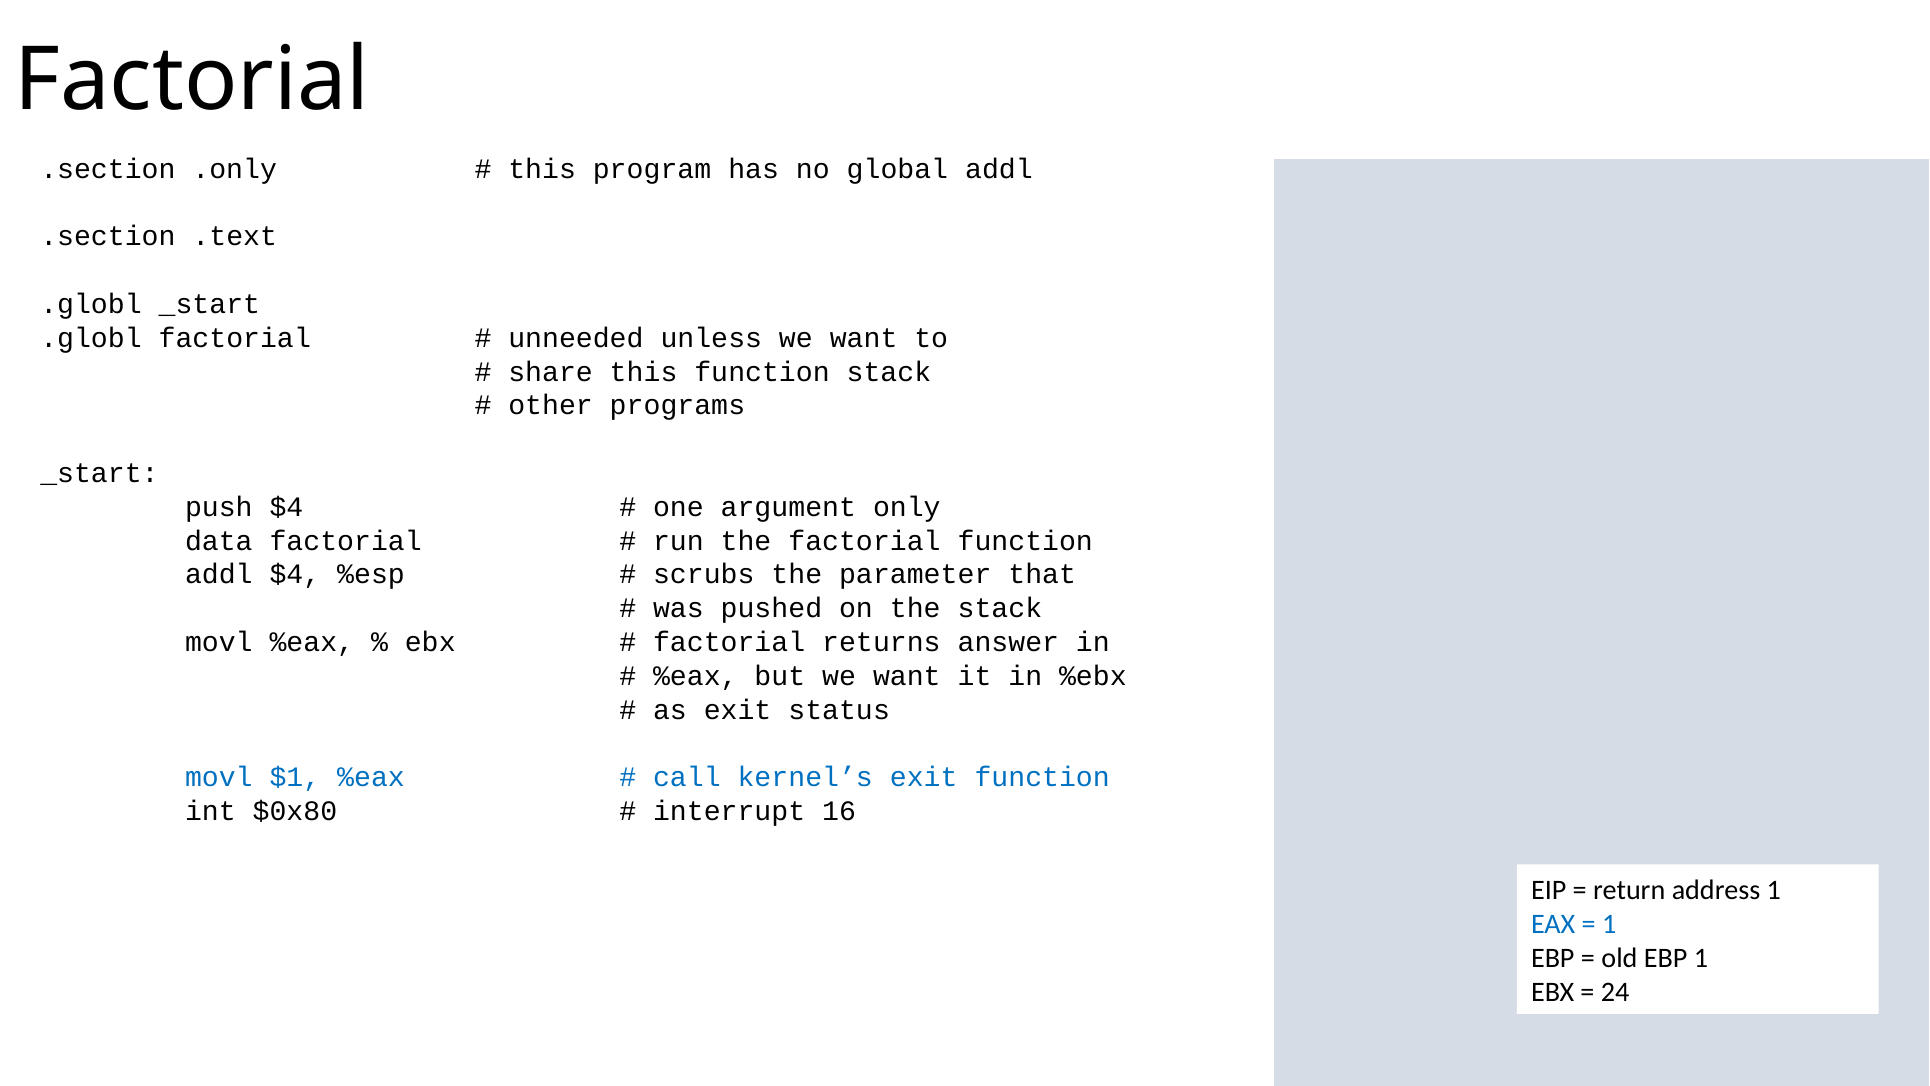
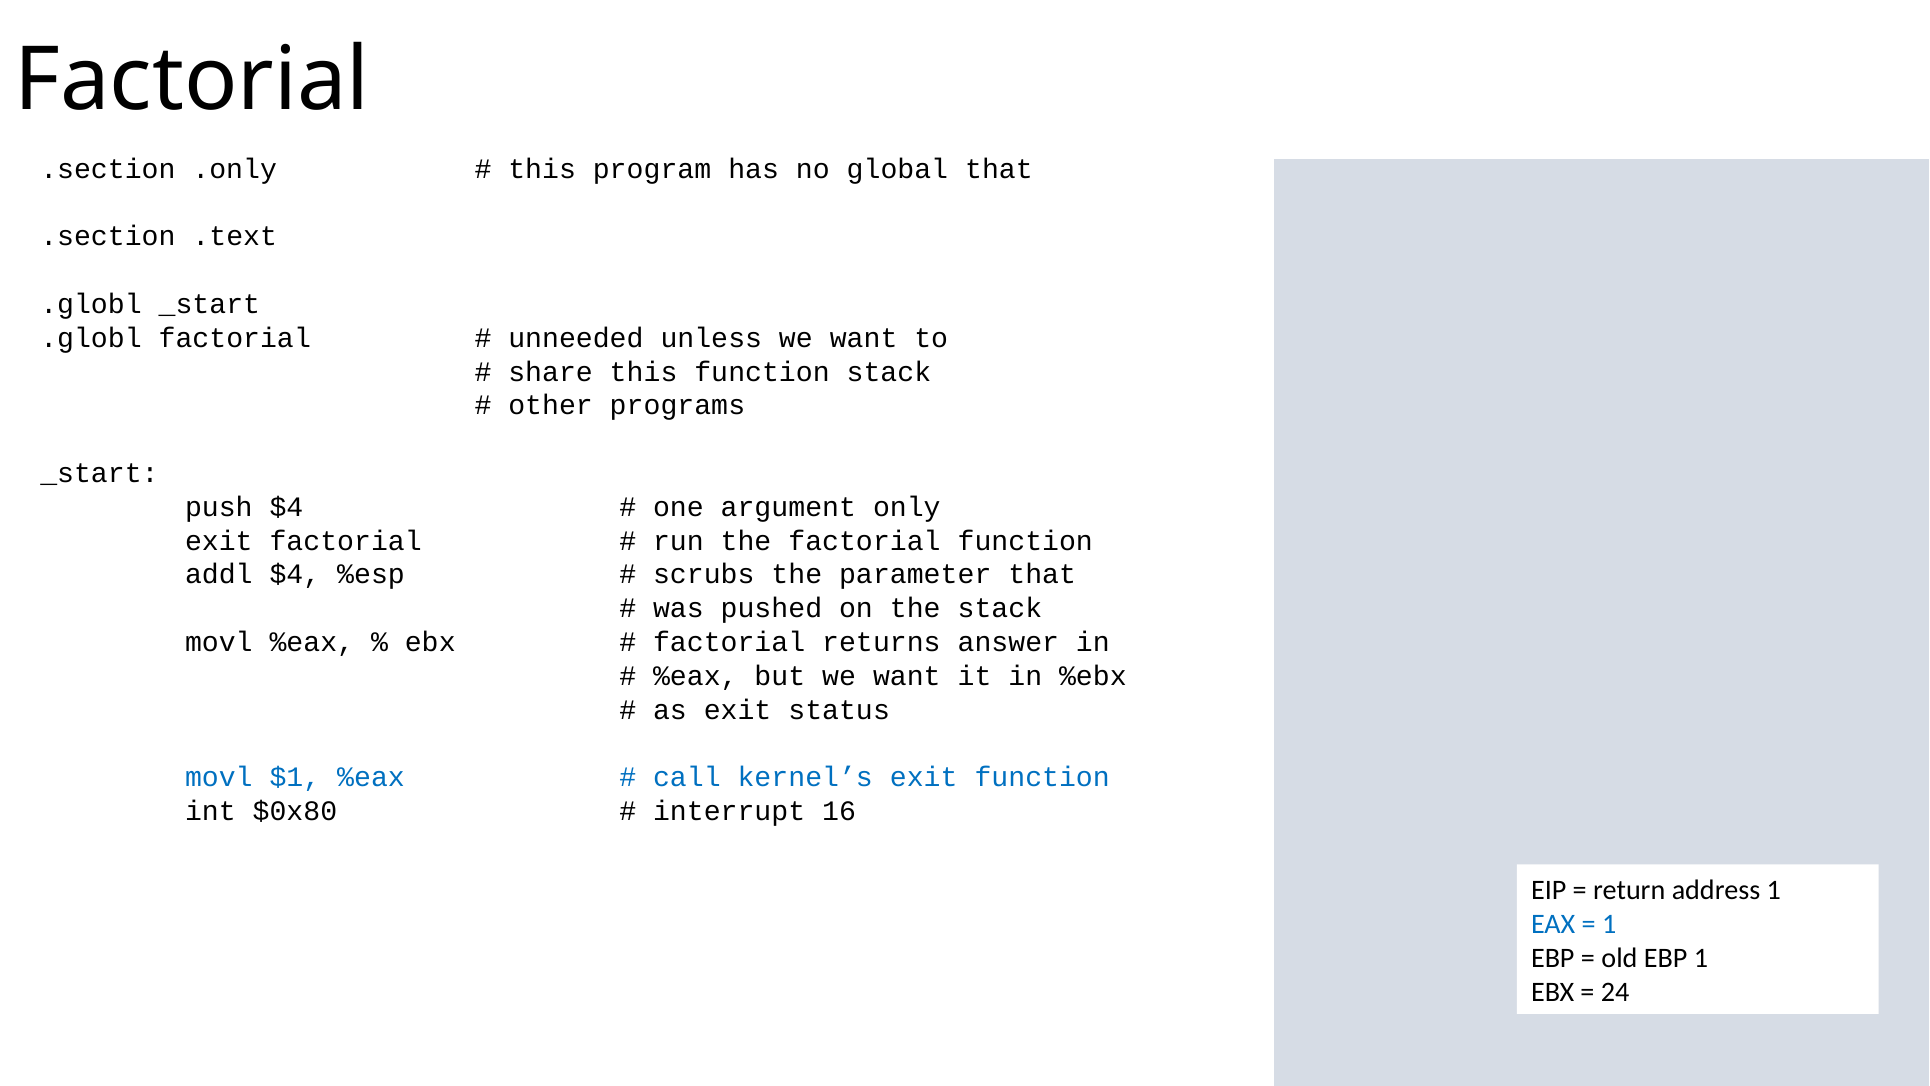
global addl: addl -> that (999, 169)
data: data -> exit (219, 541)
